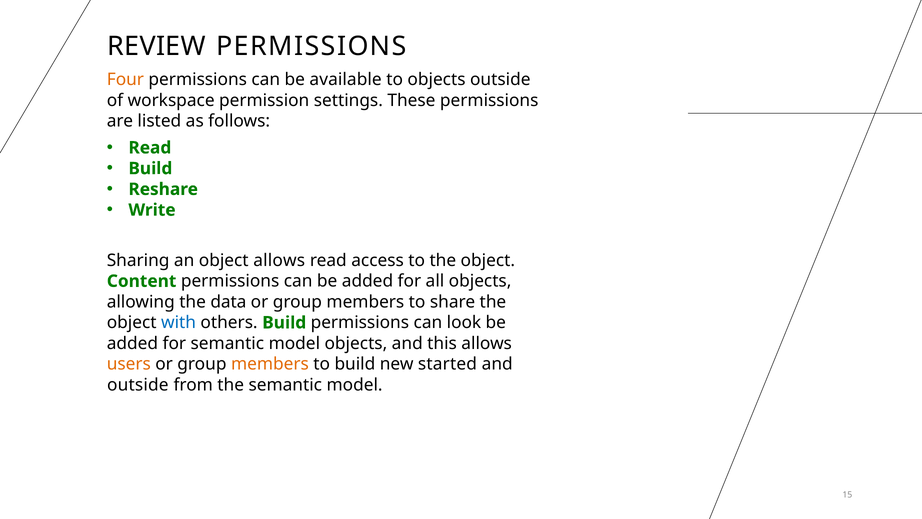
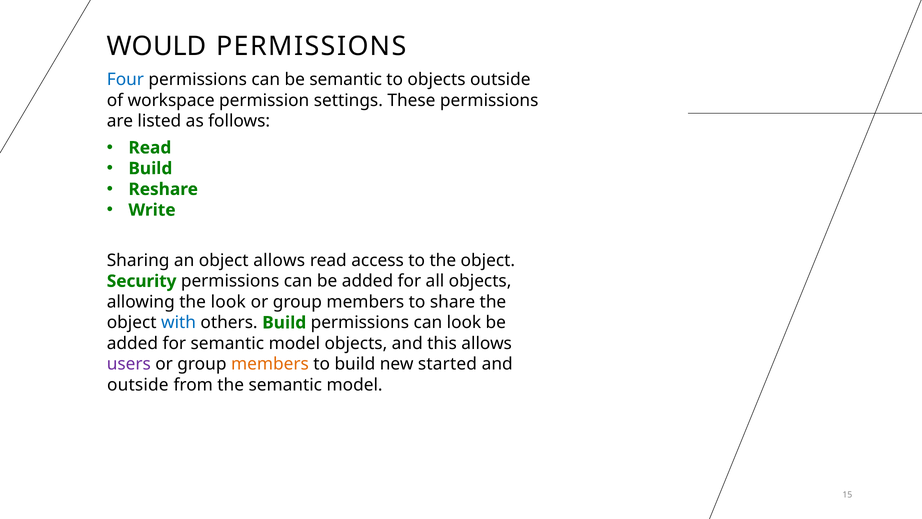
REVIEW: REVIEW -> WOULD (157, 46)
Four colour: orange -> blue (125, 80)
be available: available -> semantic (346, 80)
Content: Content -> Security (142, 281)
the data: data -> look (228, 302)
users colour: orange -> purple (129, 364)
